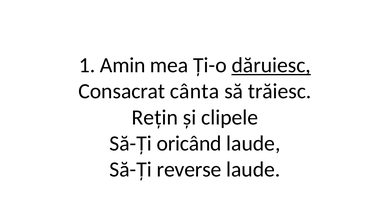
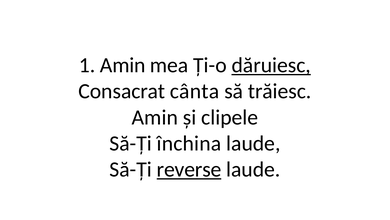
Rețin: Rețin -> Amin (155, 117)
oricând: oricând -> închina (189, 143)
reverse underline: none -> present (189, 169)
